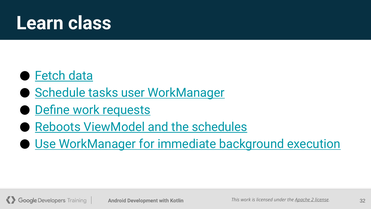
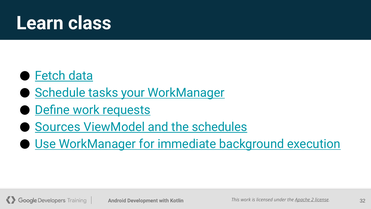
user: user -> your (133, 93)
Reboots: Reboots -> Sources (58, 127)
